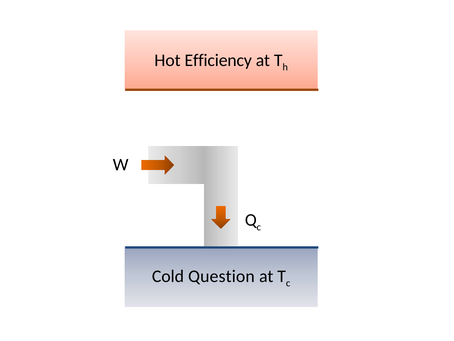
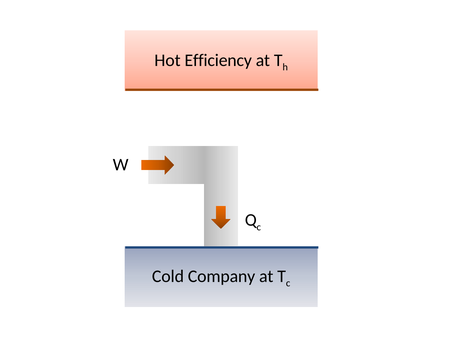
Question: Question -> Company (222, 276)
